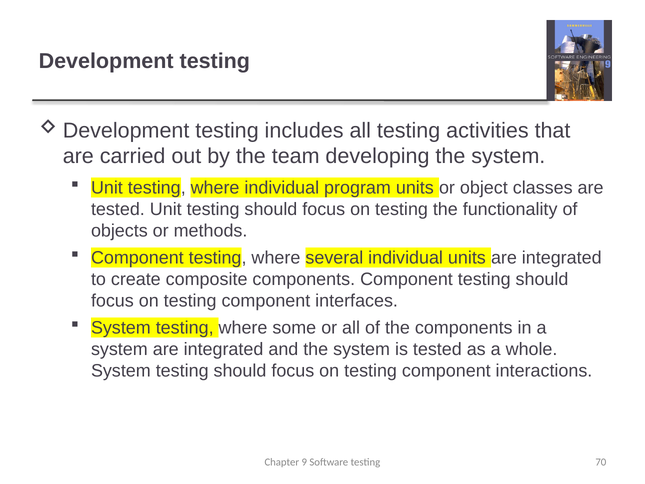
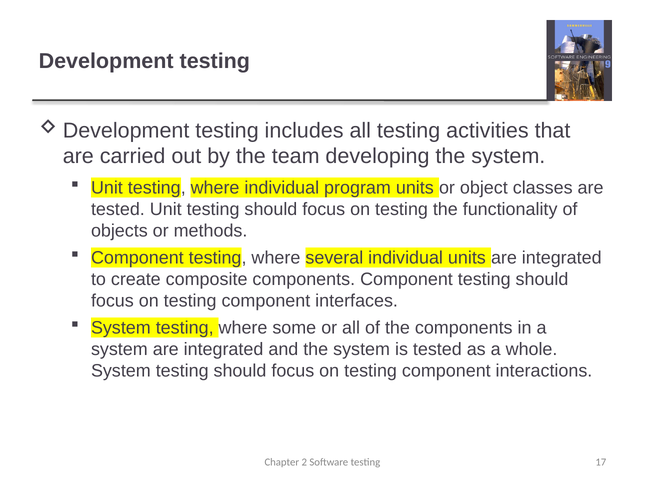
9: 9 -> 2 (304, 462)
70: 70 -> 17 (601, 462)
